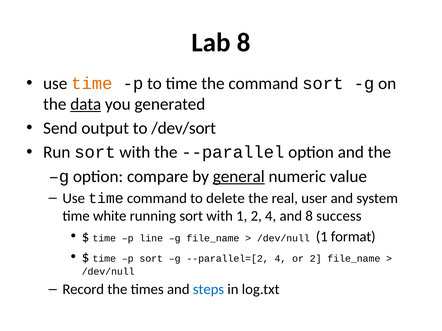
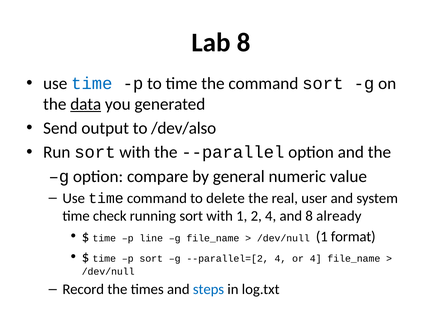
time colour: orange -> blue (92, 84)
/dev/sort: /dev/sort -> /dev/also (184, 128)
general underline: present -> none (239, 177)
white: white -> check (110, 216)
success: success -> already (339, 216)
or 2: 2 -> 4 (316, 259)
